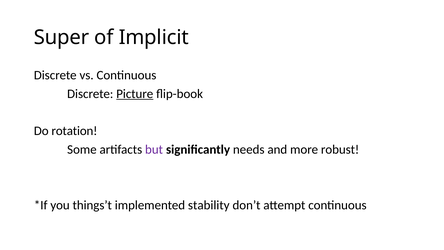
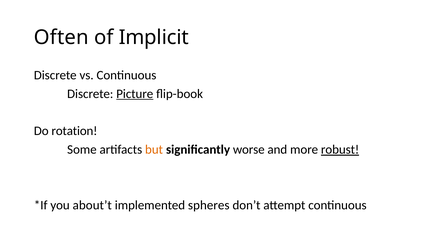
Super: Super -> Often (61, 37)
but colour: purple -> orange (154, 149)
needs: needs -> worse (249, 149)
robust underline: none -> present (340, 149)
things’t: things’t -> about’t (92, 205)
stability: stability -> spheres (209, 205)
